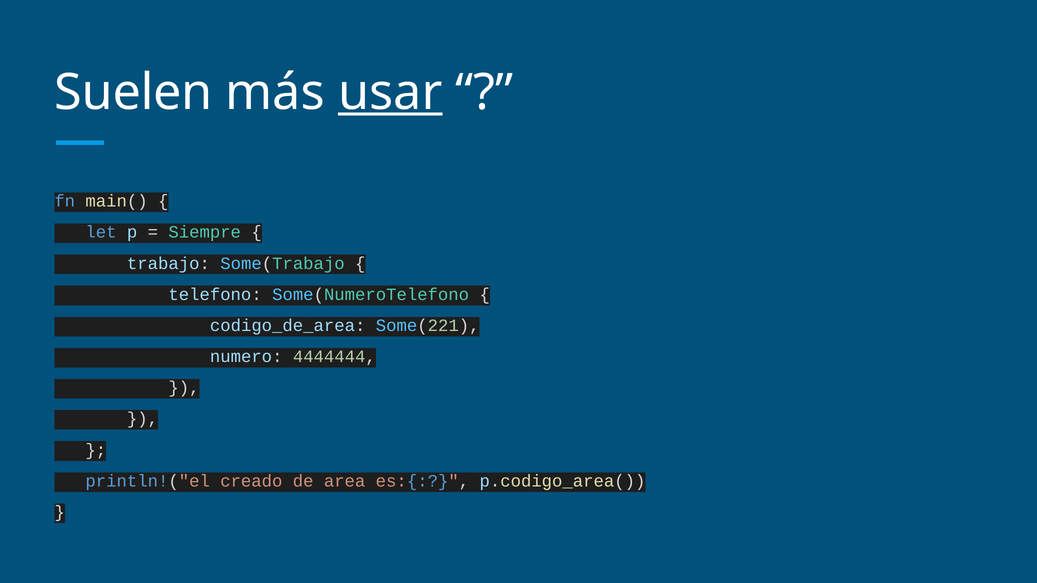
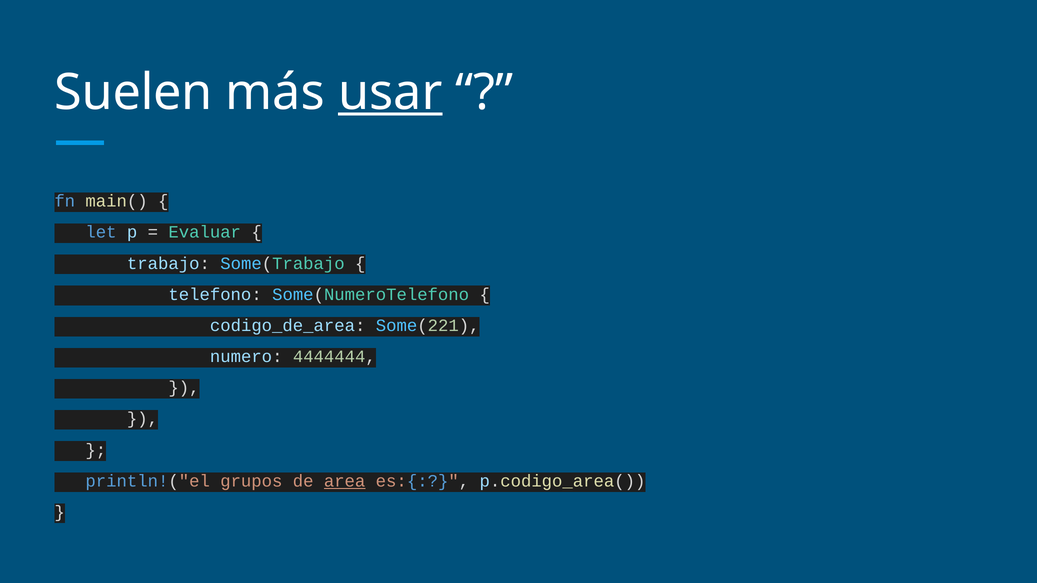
Siempre: Siempre -> Evaluar (205, 232)
creado: creado -> grupos (251, 481)
area underline: none -> present (345, 481)
